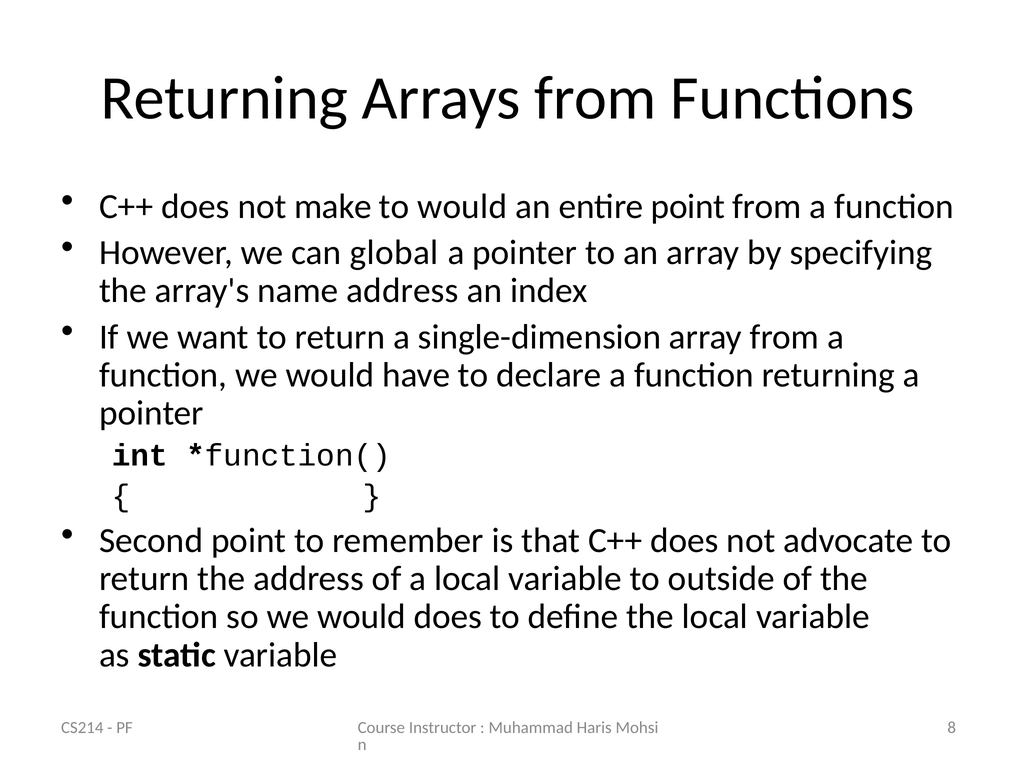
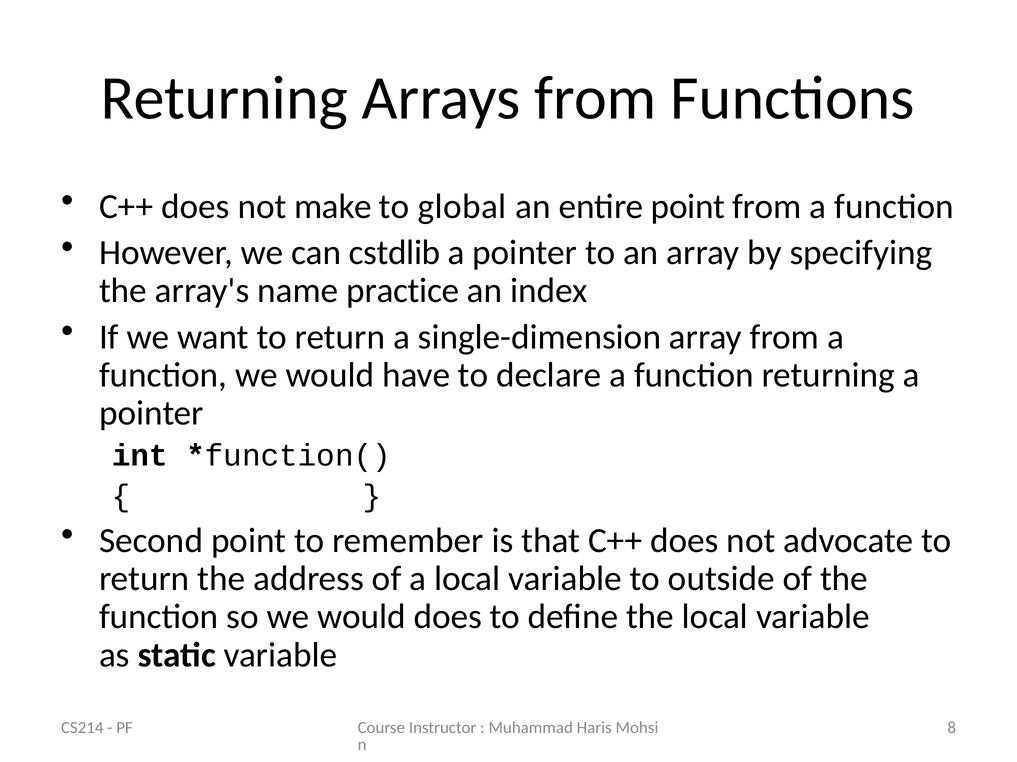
to would: would -> global (462, 207)
global: global -> cstdlib (395, 253)
name address: address -> practice (403, 291)
